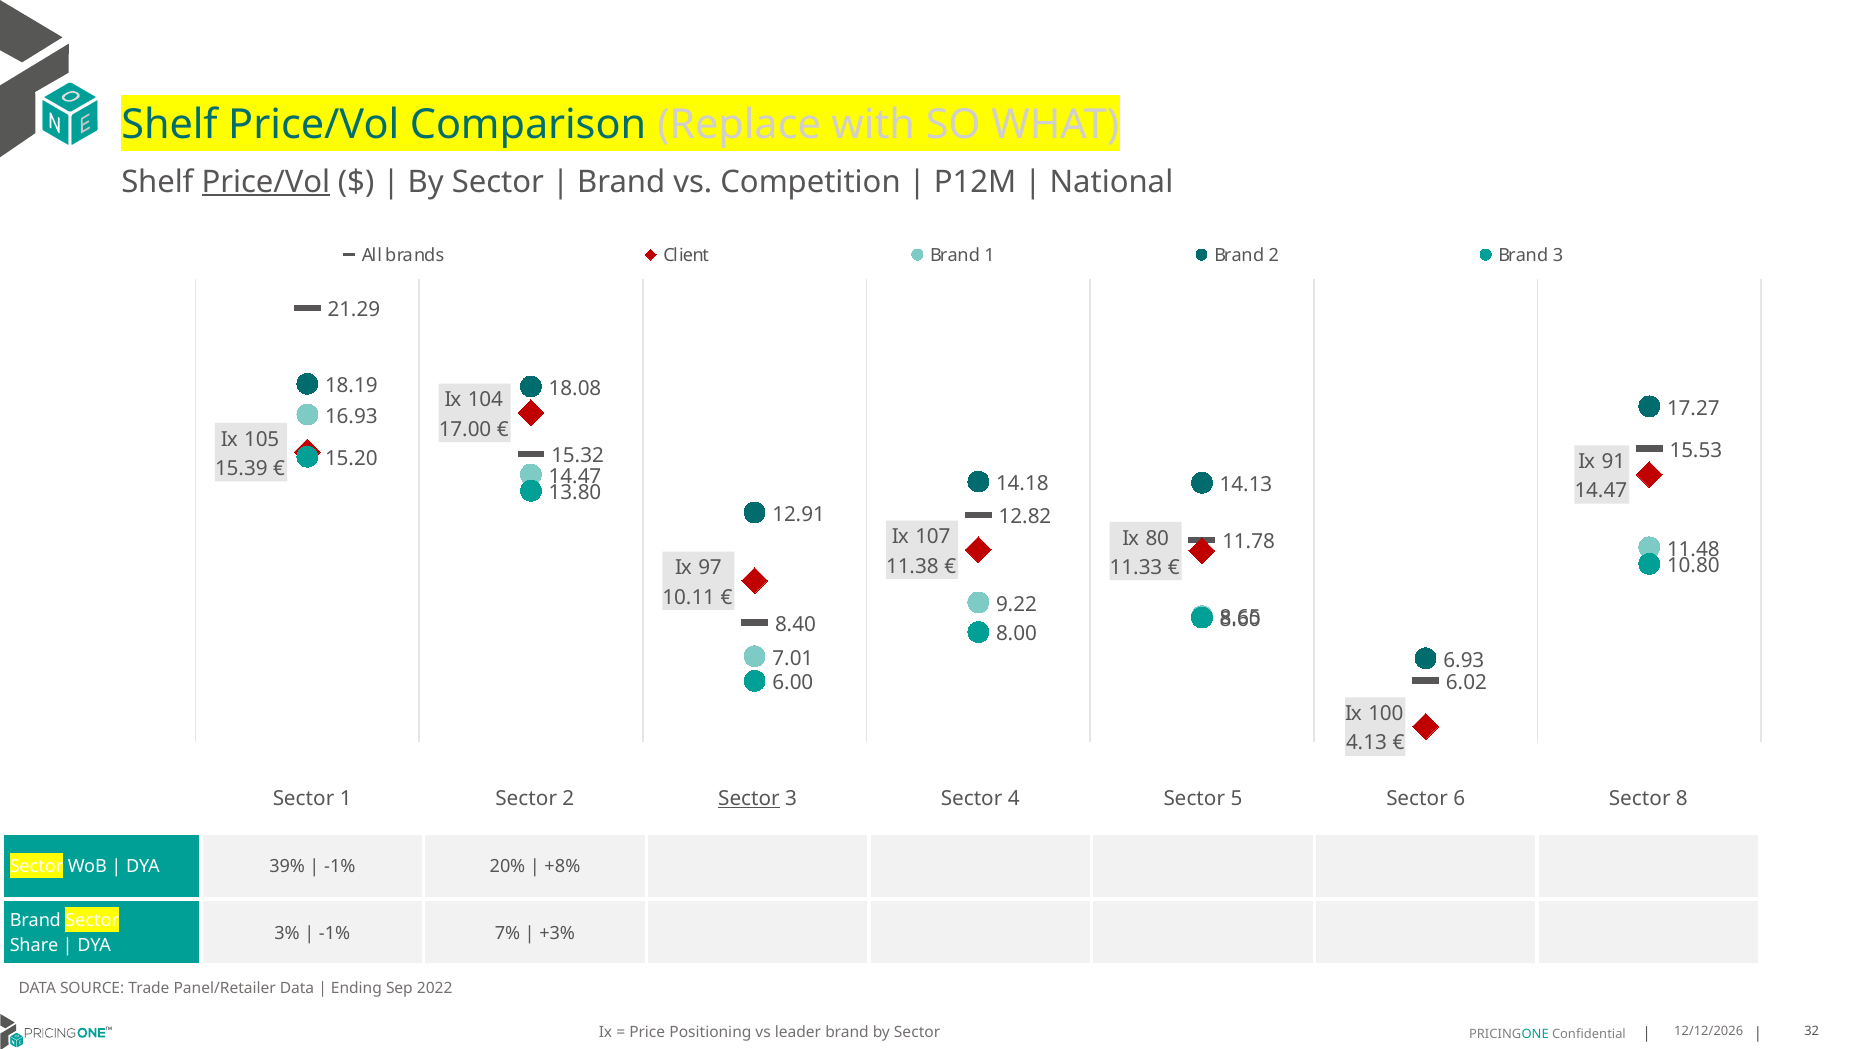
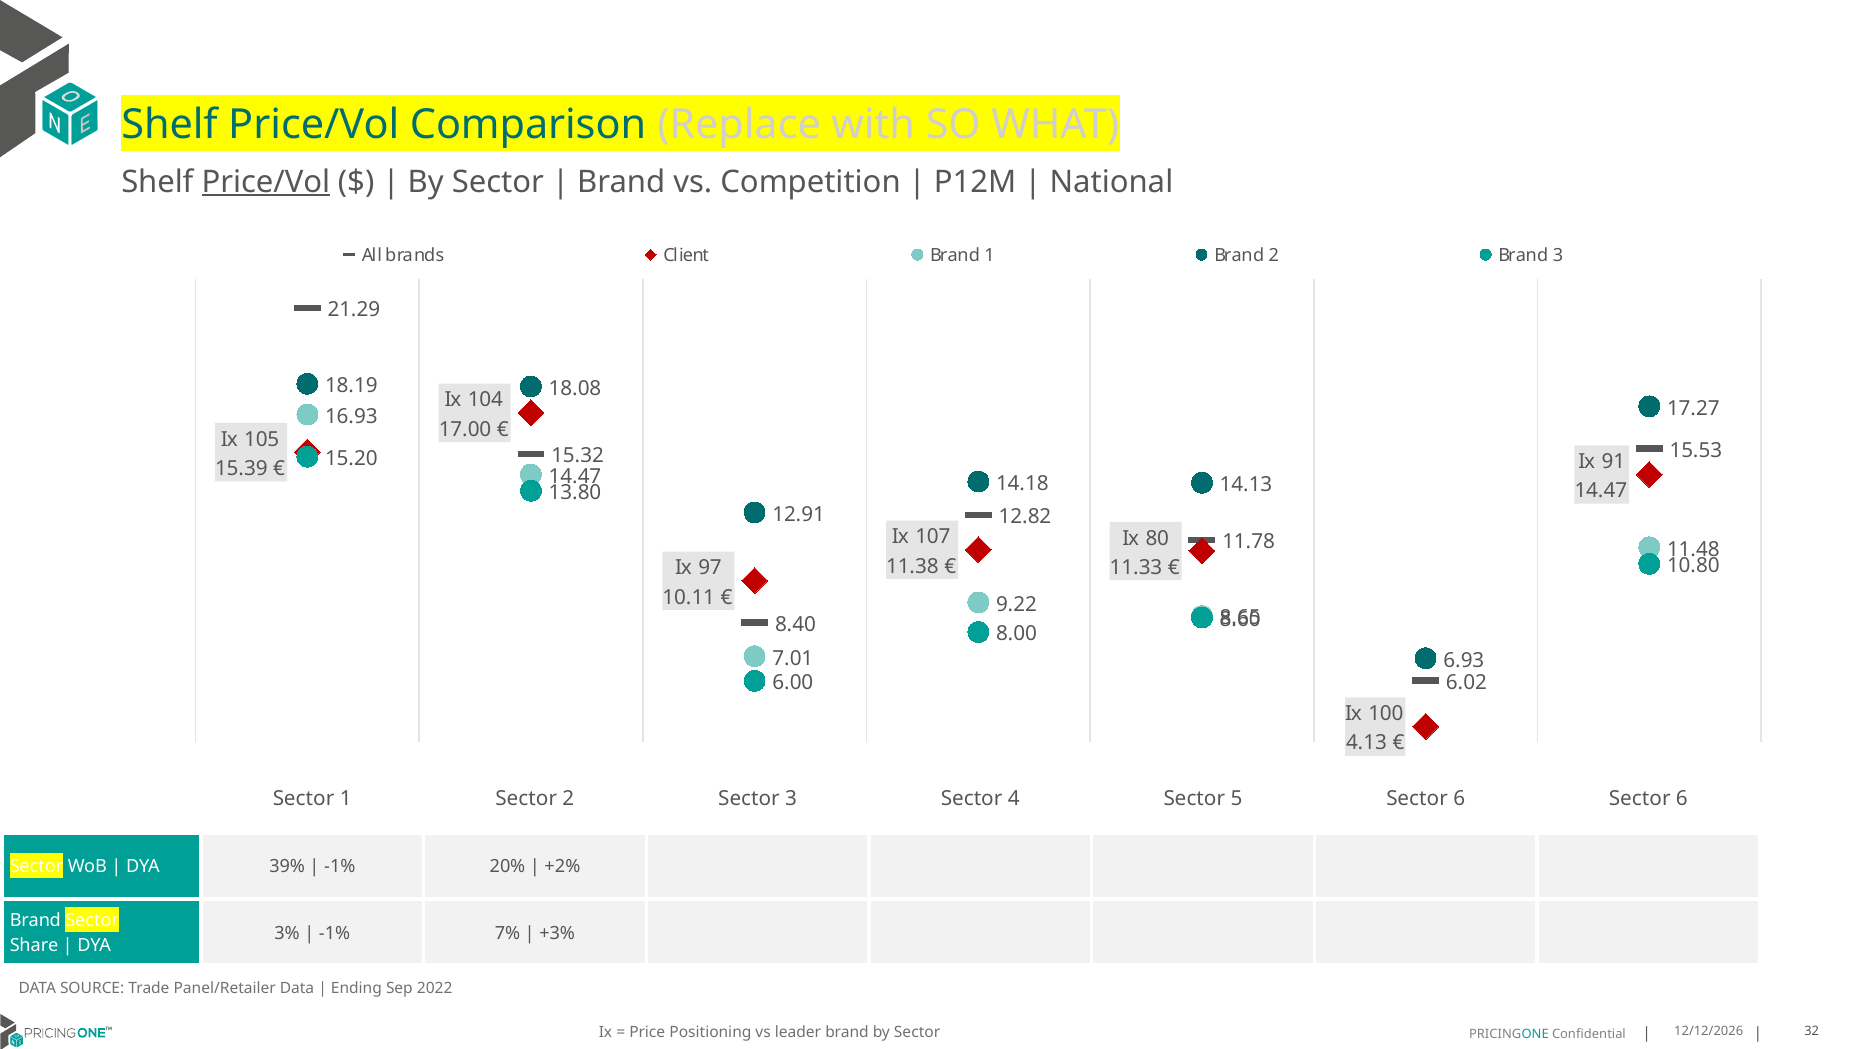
Sector underline: present -> none (749, 799)
6 Sector 8: 8 -> 6 (1682, 799)
+8%: +8% -> +2% (562, 867)
